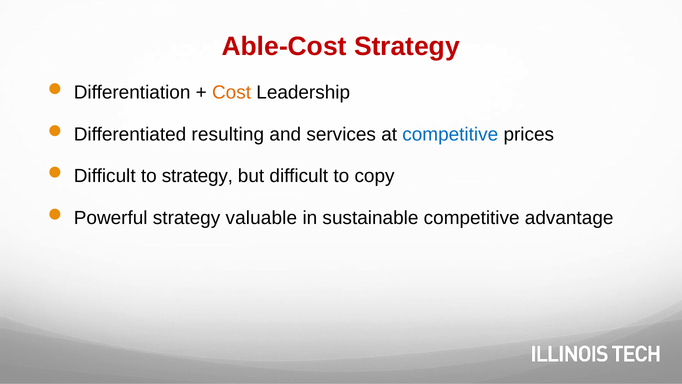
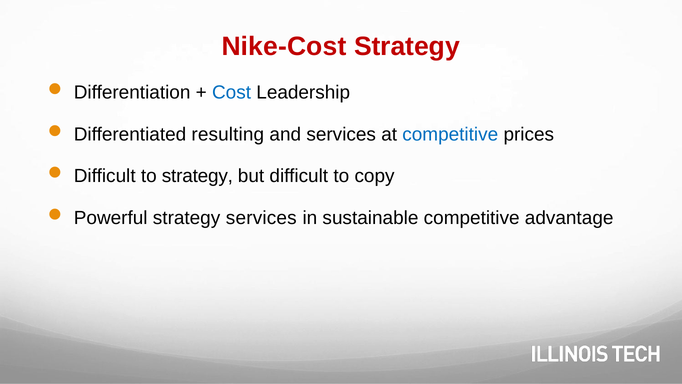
Able-Cost: Able-Cost -> Nike-Cost (284, 46)
Cost colour: orange -> blue (232, 93)
strategy valuable: valuable -> services (261, 218)
